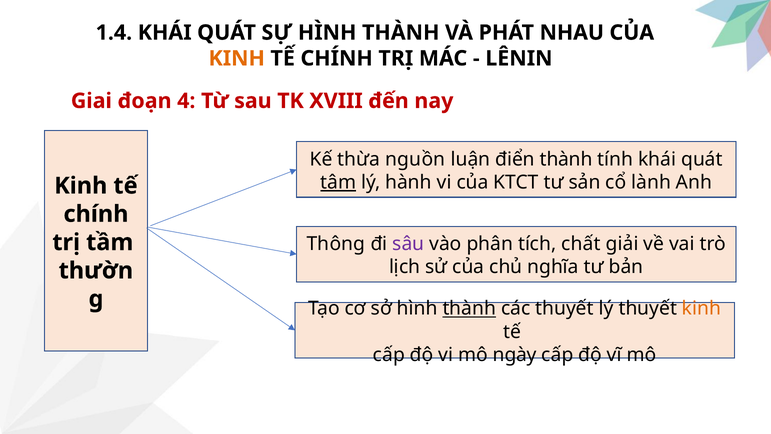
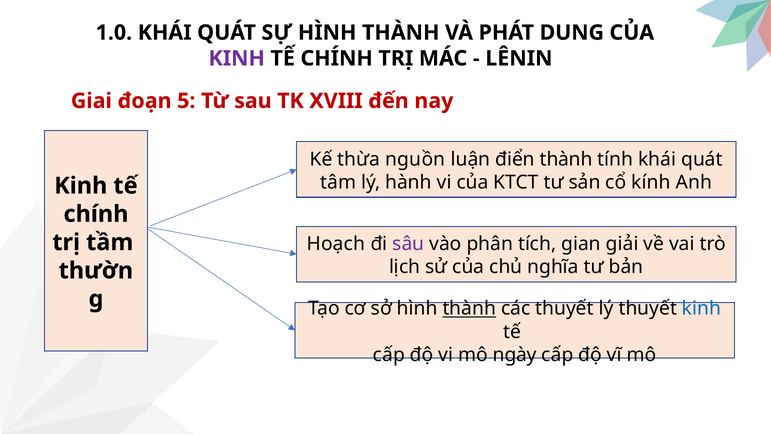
1.4: 1.4 -> 1.0 (114, 33)
NHAU: NHAU -> DUNG (572, 33)
KINH colour: orange -> purple (237, 58)
4: 4 -> 5 (186, 101)
tâm underline: present -> none (338, 182)
lành: lành -> kính (651, 182)
Thông: Thông -> Hoạch (336, 244)
chất: chất -> gian (581, 244)
kinh colour: orange -> blue (701, 308)
